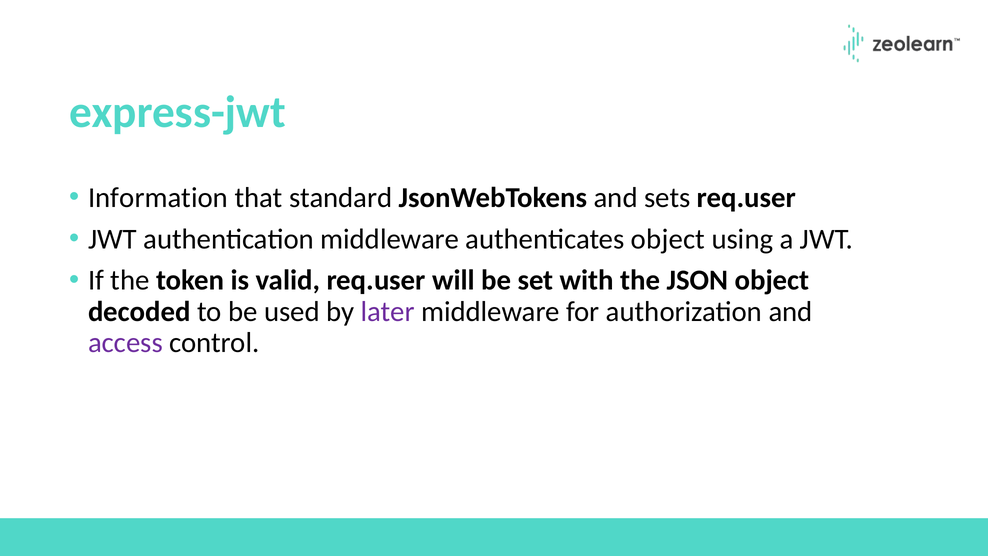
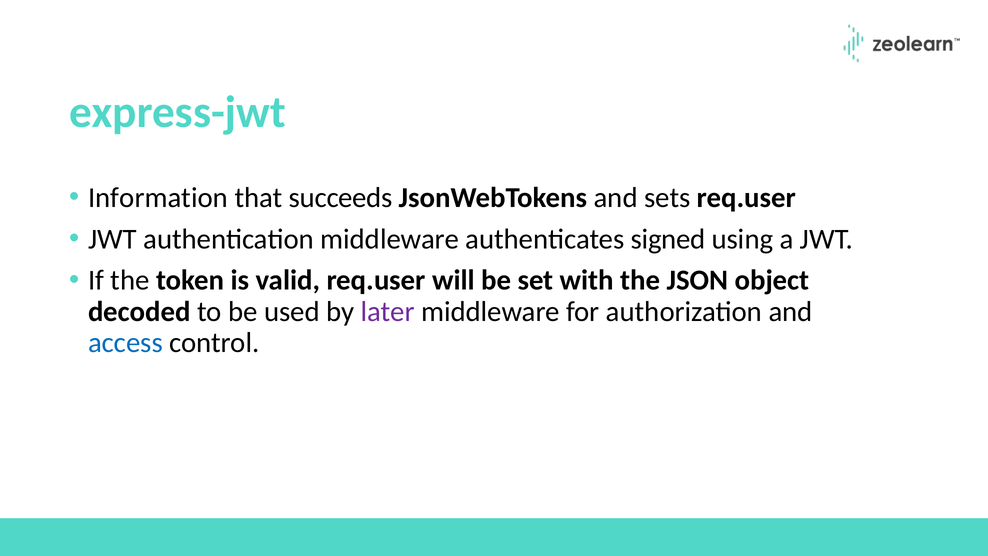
standard: standard -> succeeds (341, 197)
authenticates object: object -> signed (668, 239)
access colour: purple -> blue (125, 343)
